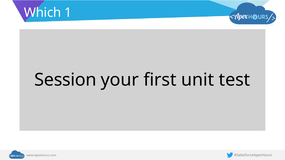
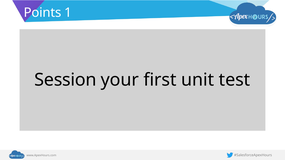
Which: Which -> Points (43, 13)
